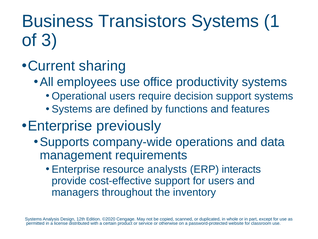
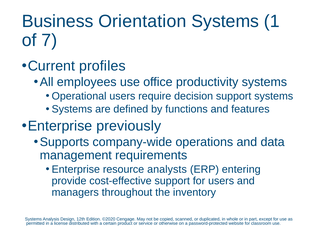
Transistors: Transistors -> Orientation (142, 21)
3: 3 -> 7 (49, 40)
sharing: sharing -> profiles (102, 66)
interacts: interacts -> entering (241, 169)
